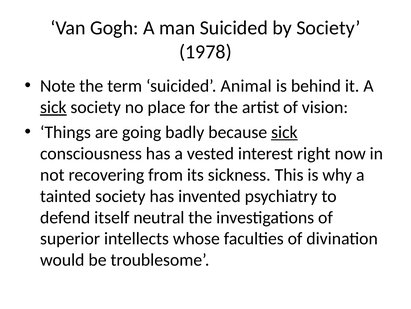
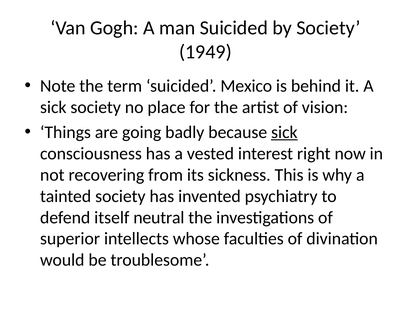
1978: 1978 -> 1949 (205, 52)
Animal: Animal -> Mexico (246, 86)
sick underline: present -> none (53, 107)
